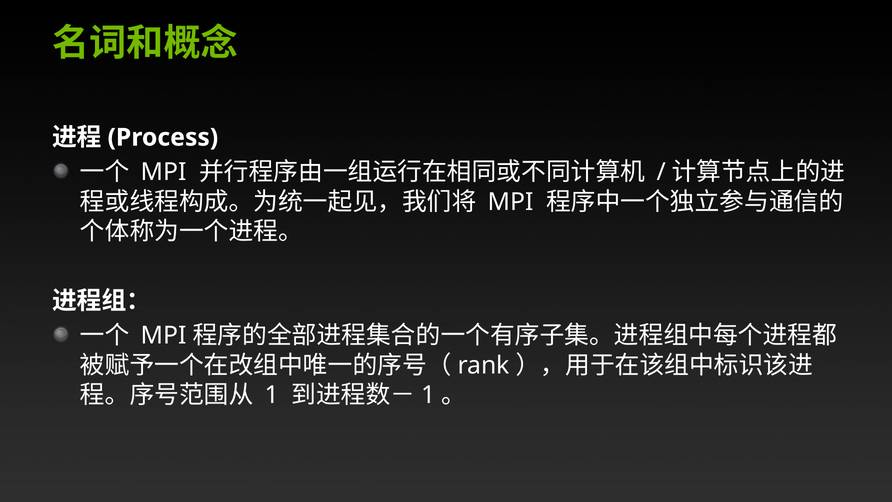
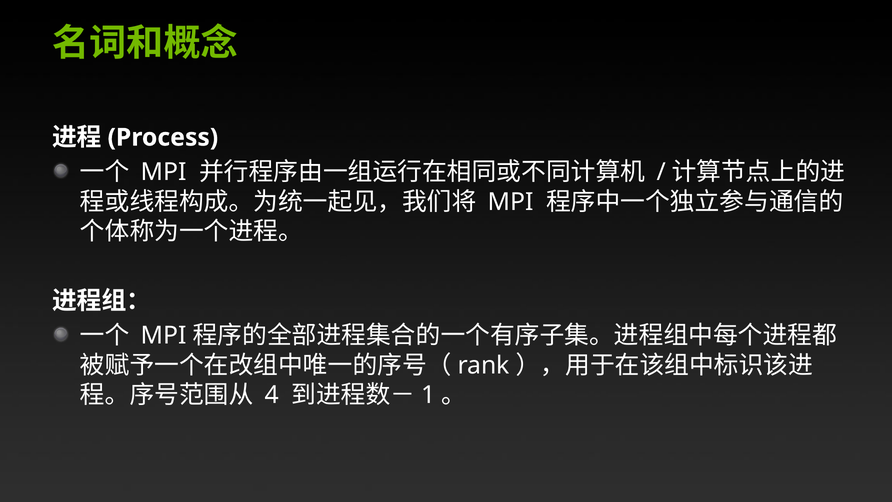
1: 1 -> 4 (272, 395)
